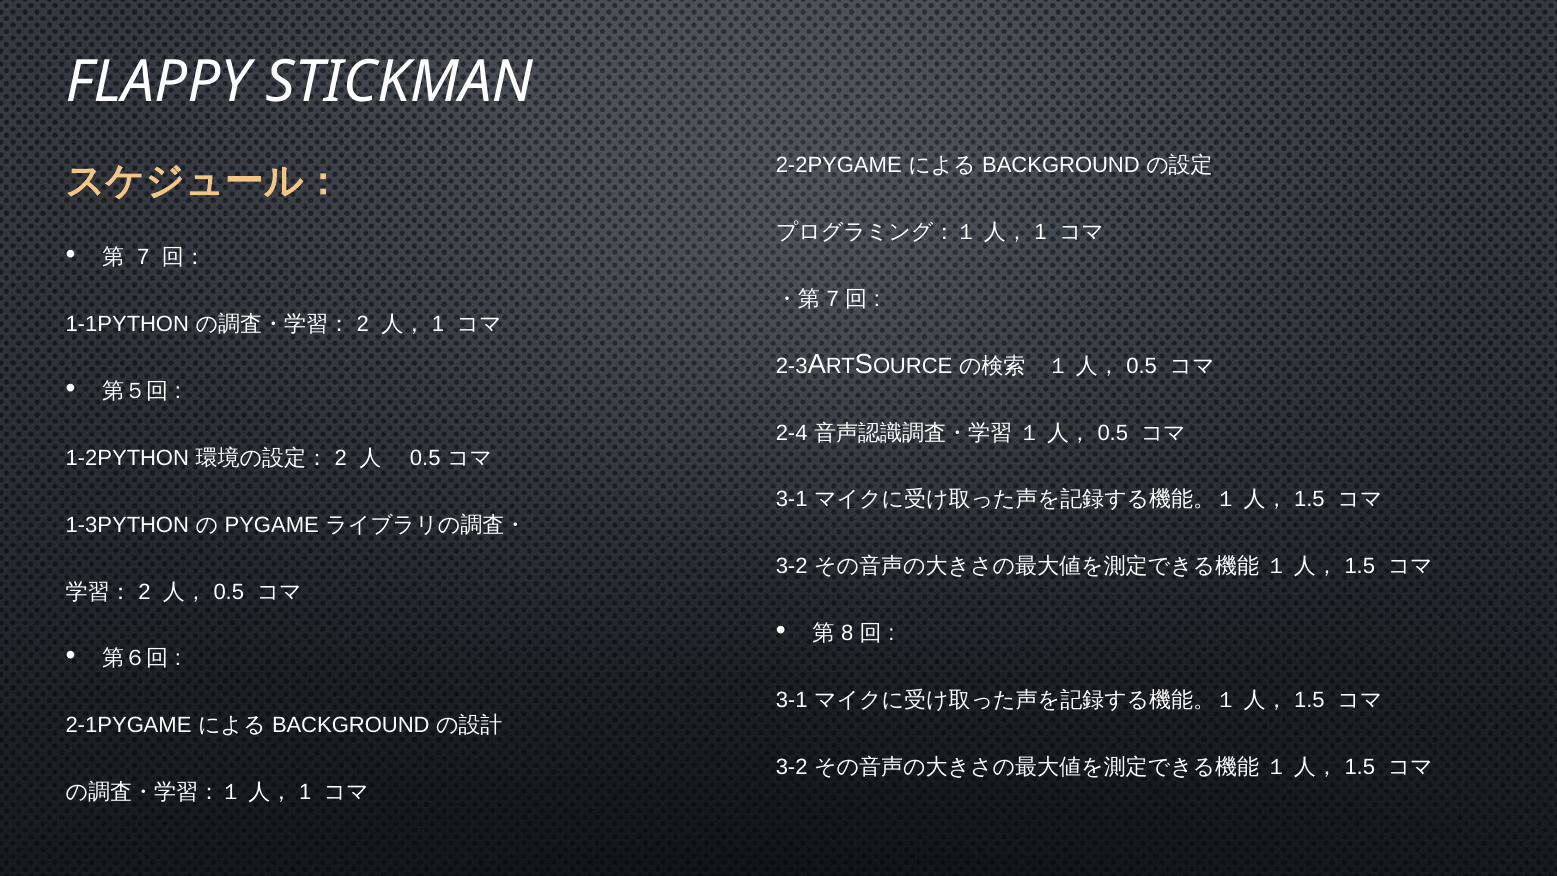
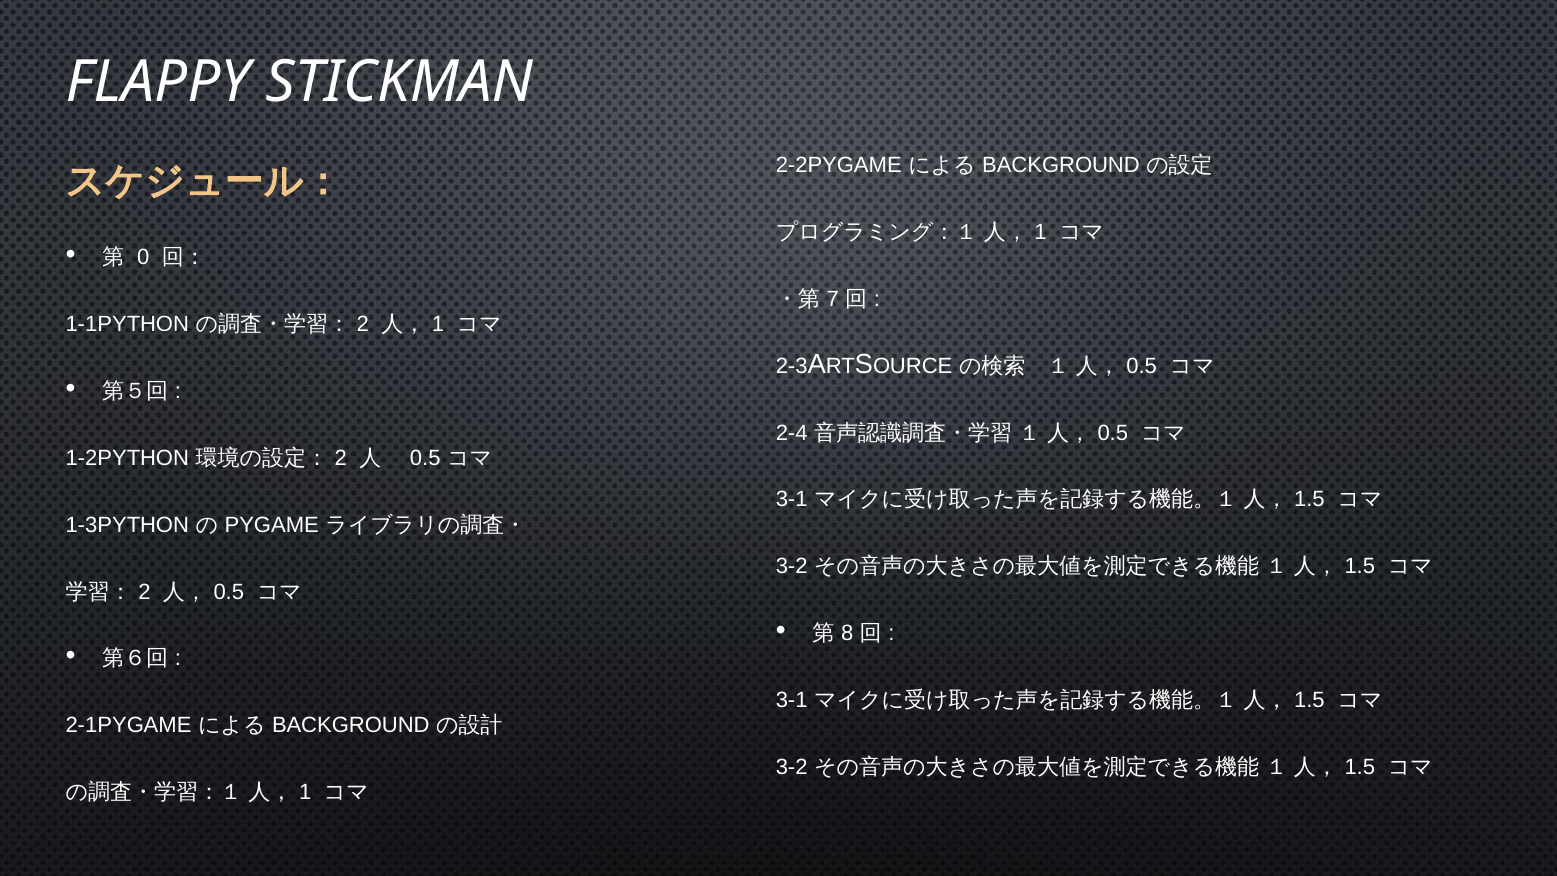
7: 7 -> 0 (143, 257)
